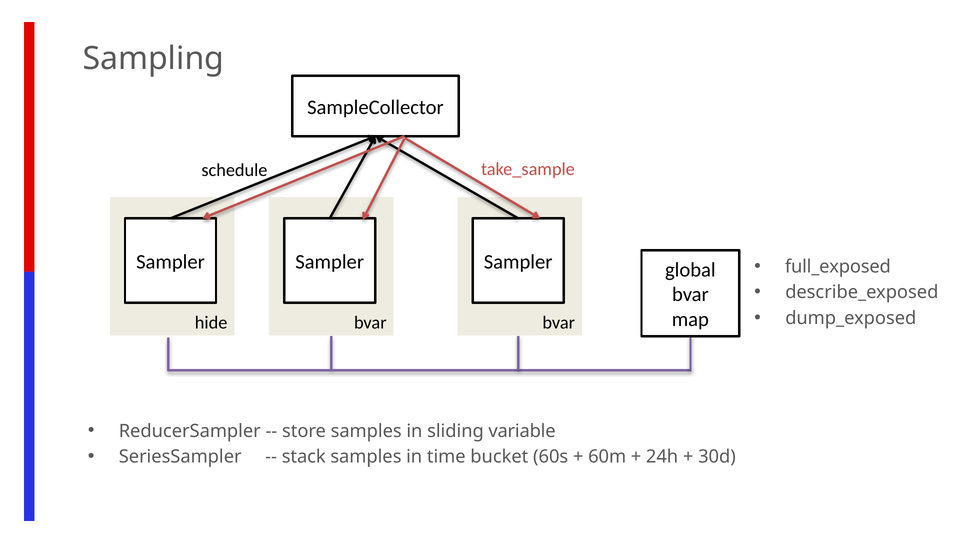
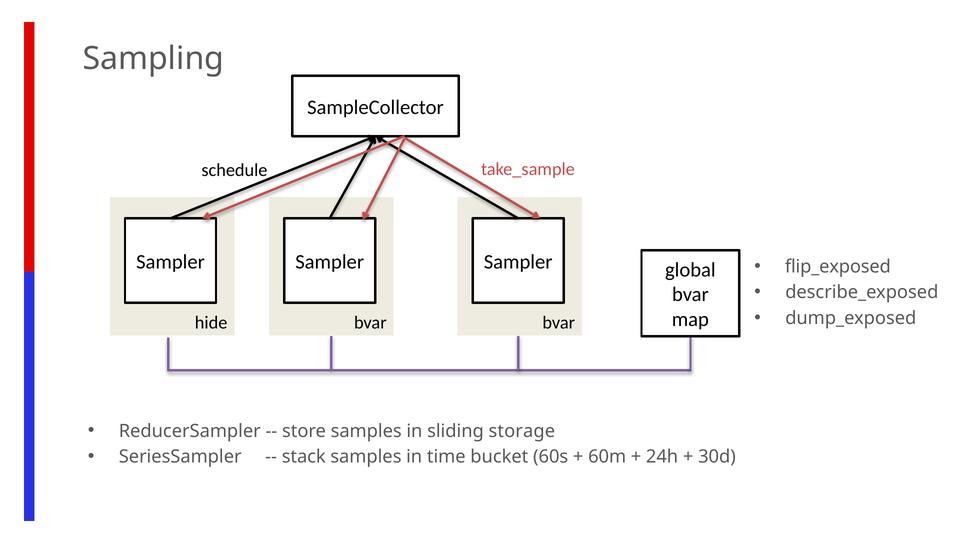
full_exposed: full_exposed -> flip_exposed (838, 266)
variable: variable -> storage (522, 431)
